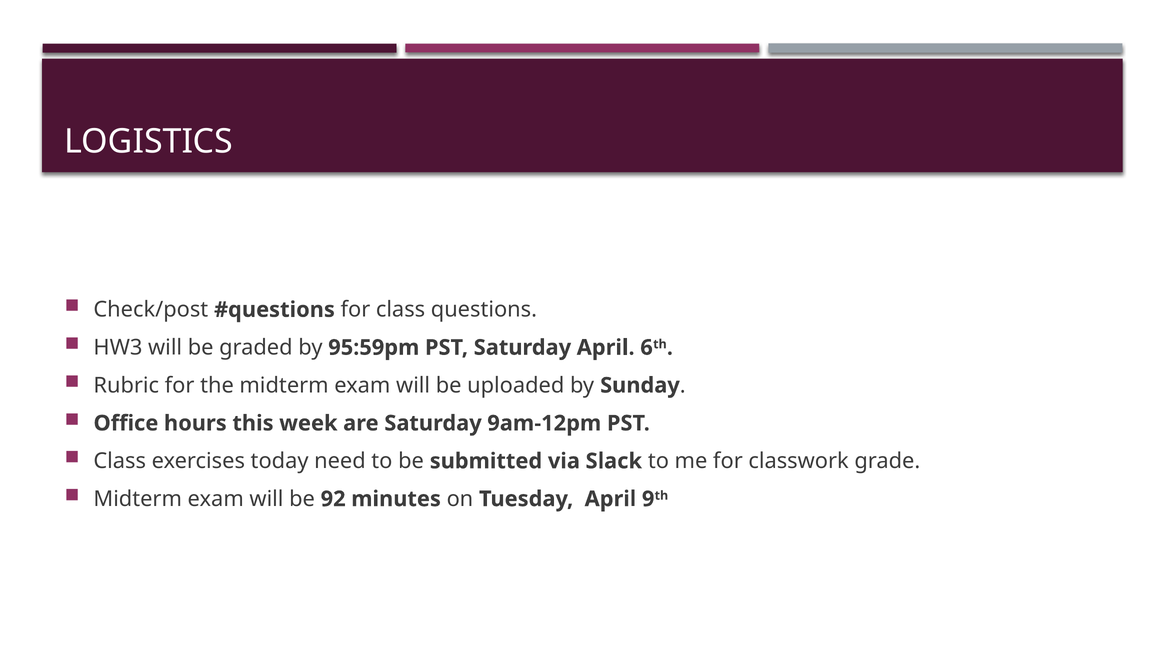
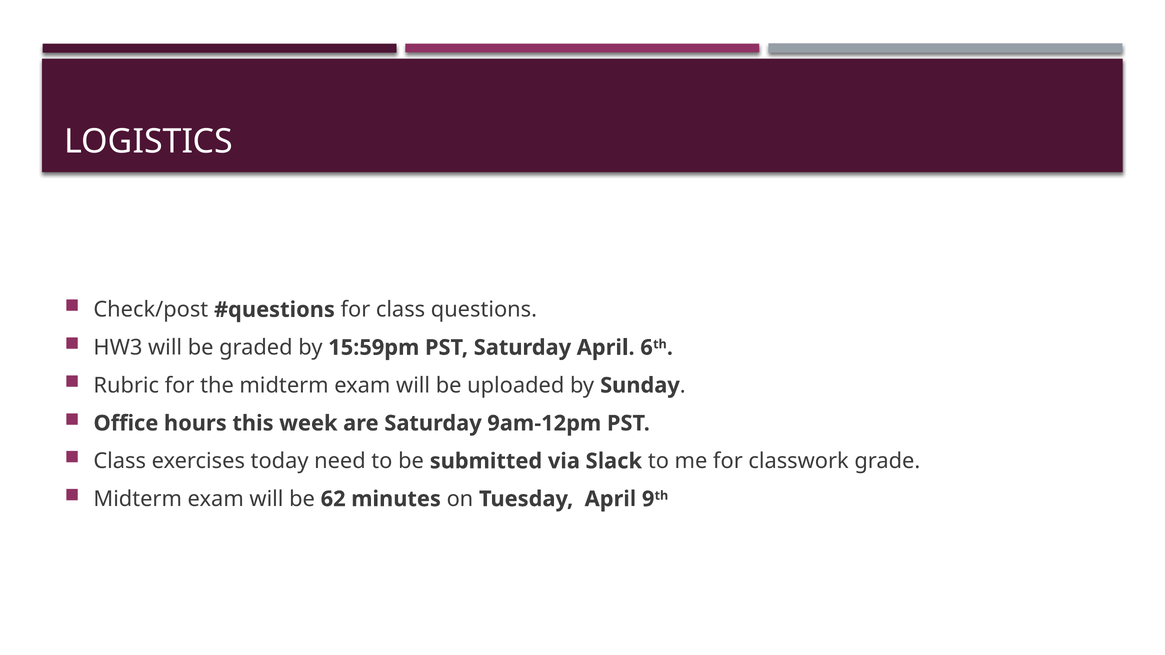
95:59pm: 95:59pm -> 15:59pm (374, 348)
92: 92 -> 62 (333, 499)
